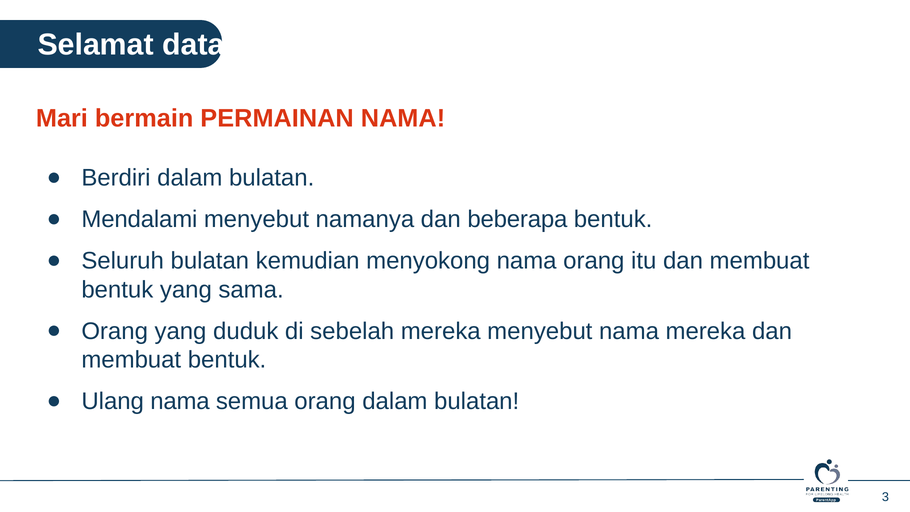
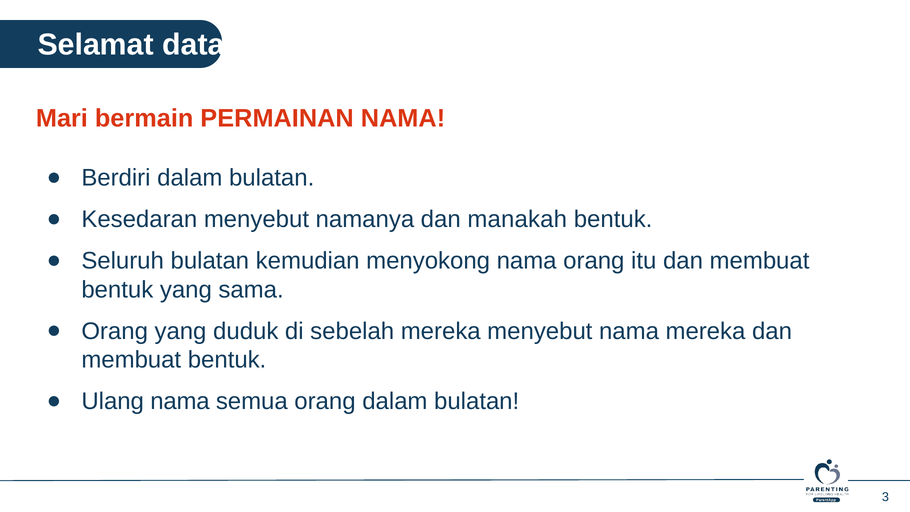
Mendalami: Mendalami -> Kesedaran (139, 219)
beberapa: beberapa -> manakah (517, 219)
